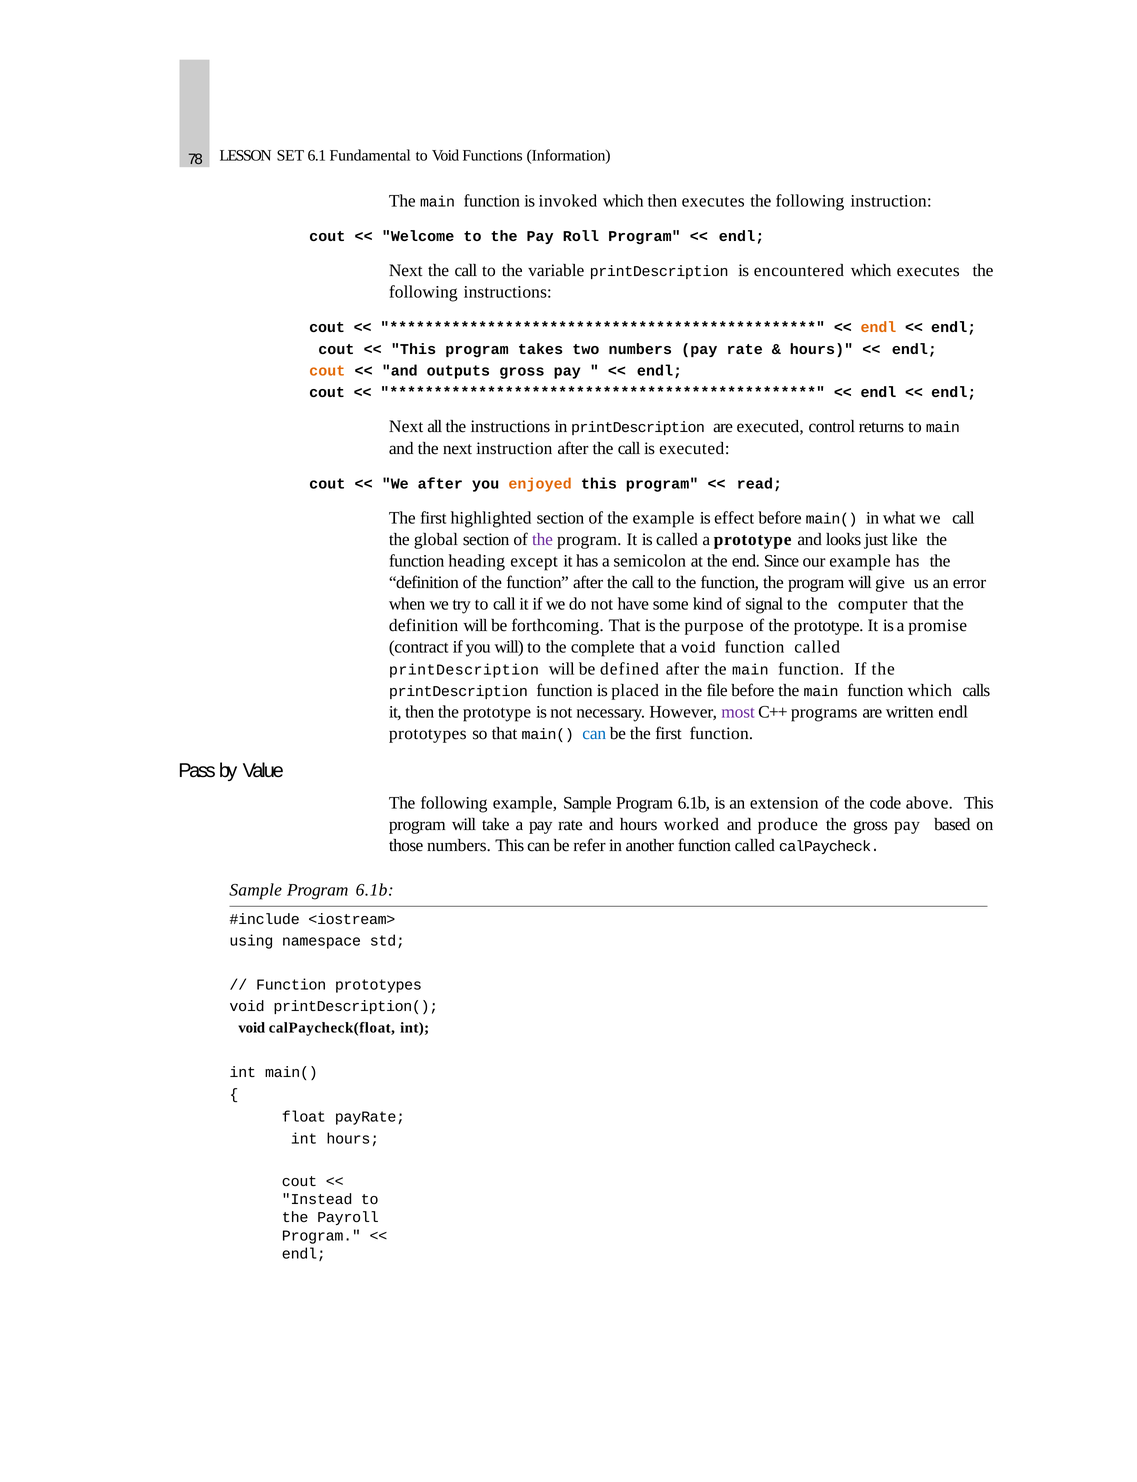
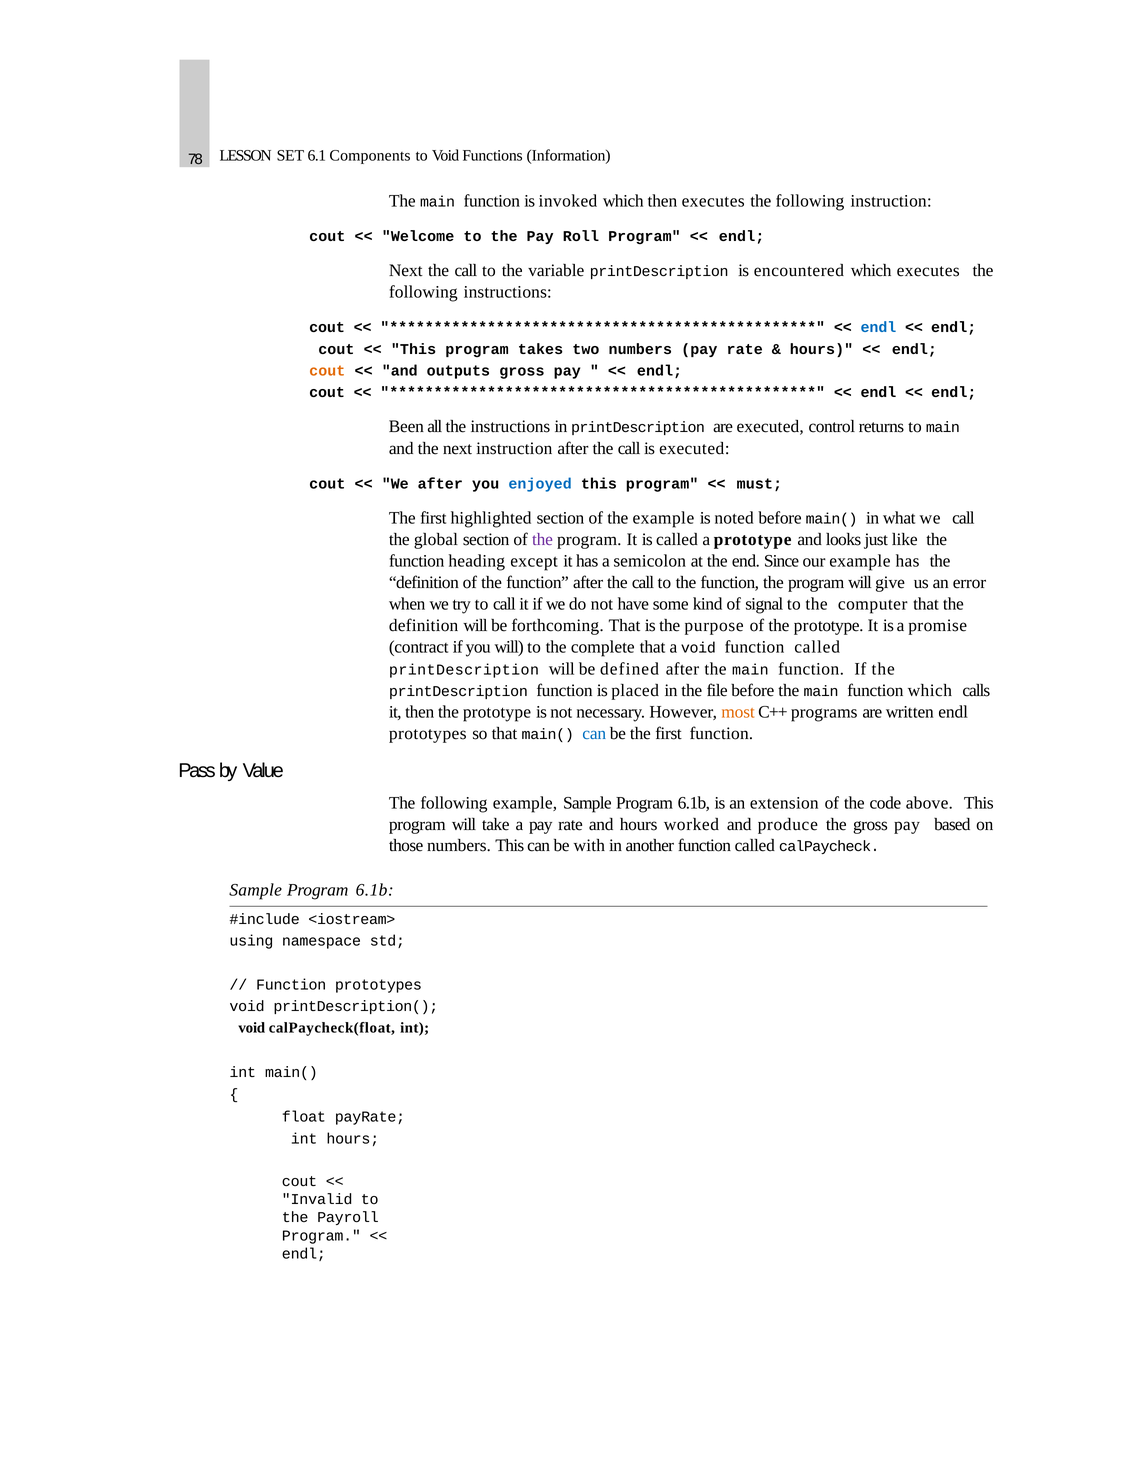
Fundamental: Fundamental -> Components (370, 155)
endl colour: orange -> blue (878, 327)
Next: Next -> Been (406, 426)
enjoyed colour: orange -> blue (540, 483)
read: read -> must (759, 483)
effect: effect -> noted (734, 518)
most colour: purple -> orange (738, 711)
refer: refer -> with (589, 845)
Instead: Instead -> Invalid (317, 1199)
